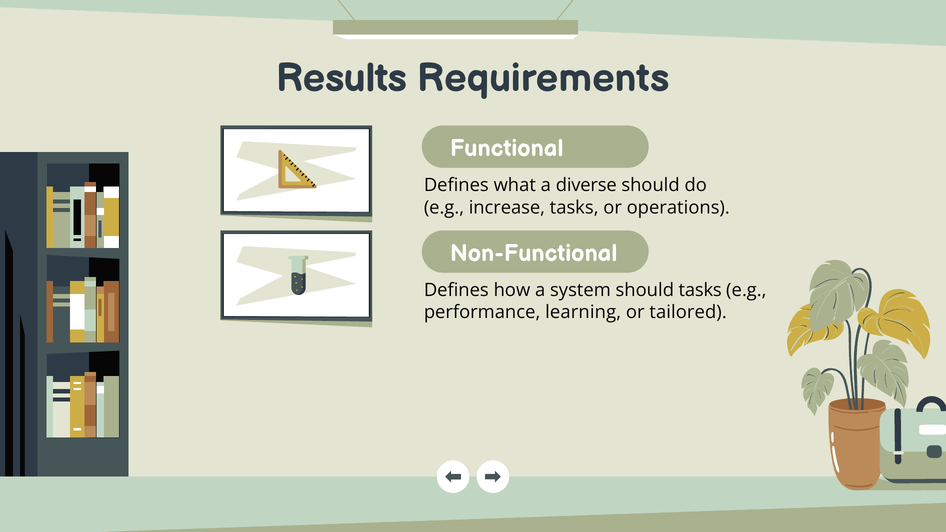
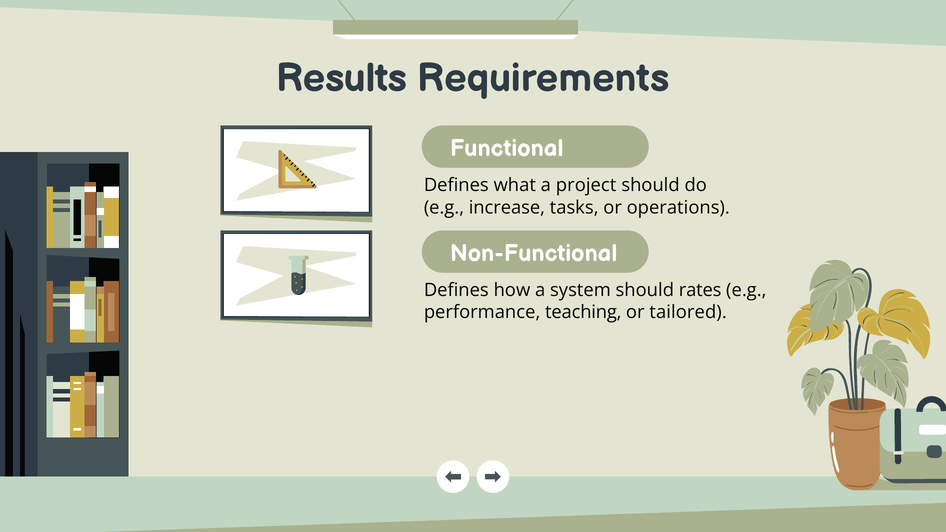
diverse: diverse -> project (586, 185)
should tasks: tasks -> rates (700, 290)
learning: learning -> teaching (583, 312)
